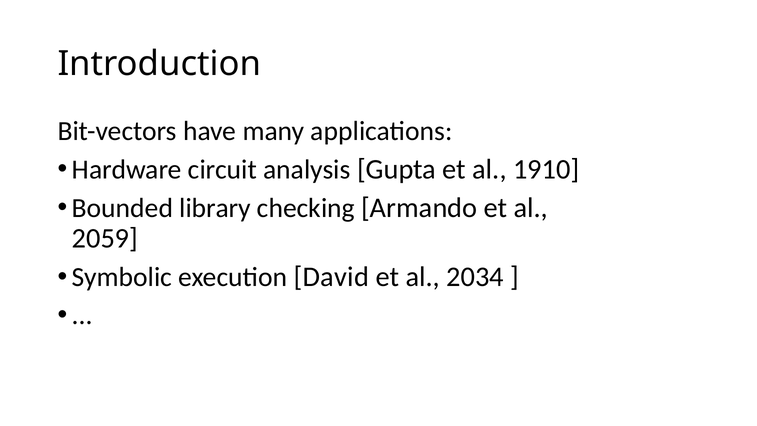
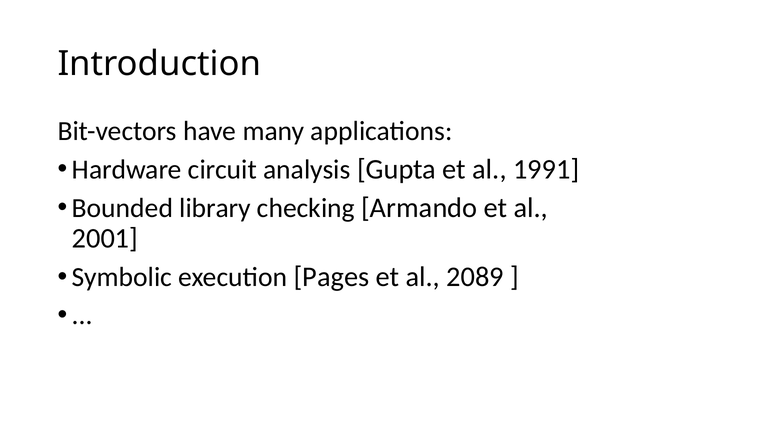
1910: 1910 -> 1991 (546, 169)
2059: 2059 -> 2001 (105, 238)
David: David -> Pages (332, 277)
2034: 2034 -> 2089 (475, 277)
